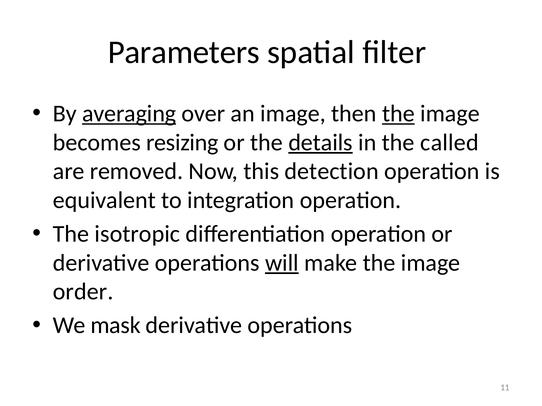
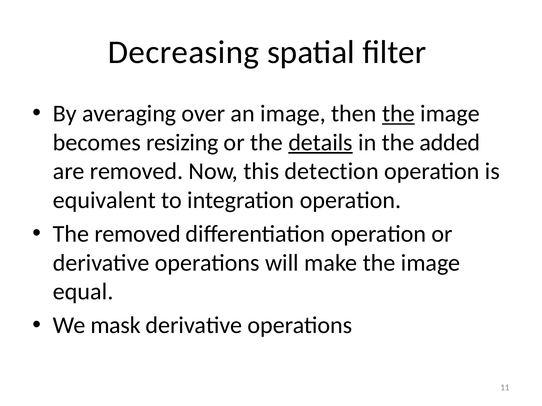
Parameters: Parameters -> Decreasing (183, 52)
averaging underline: present -> none (129, 114)
called: called -> added (450, 143)
The isotropic: isotropic -> removed (138, 234)
will underline: present -> none (282, 263)
order: order -> equal (83, 292)
